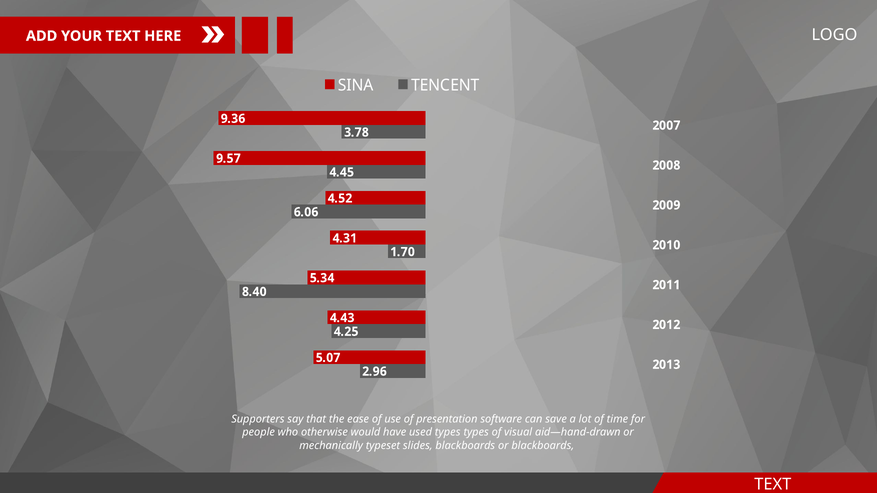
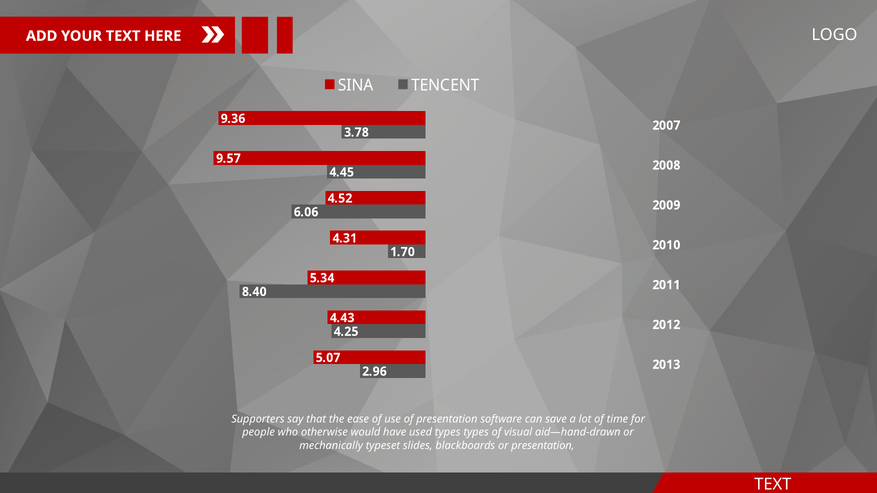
or blackboards: blackboards -> presentation (543, 446)
